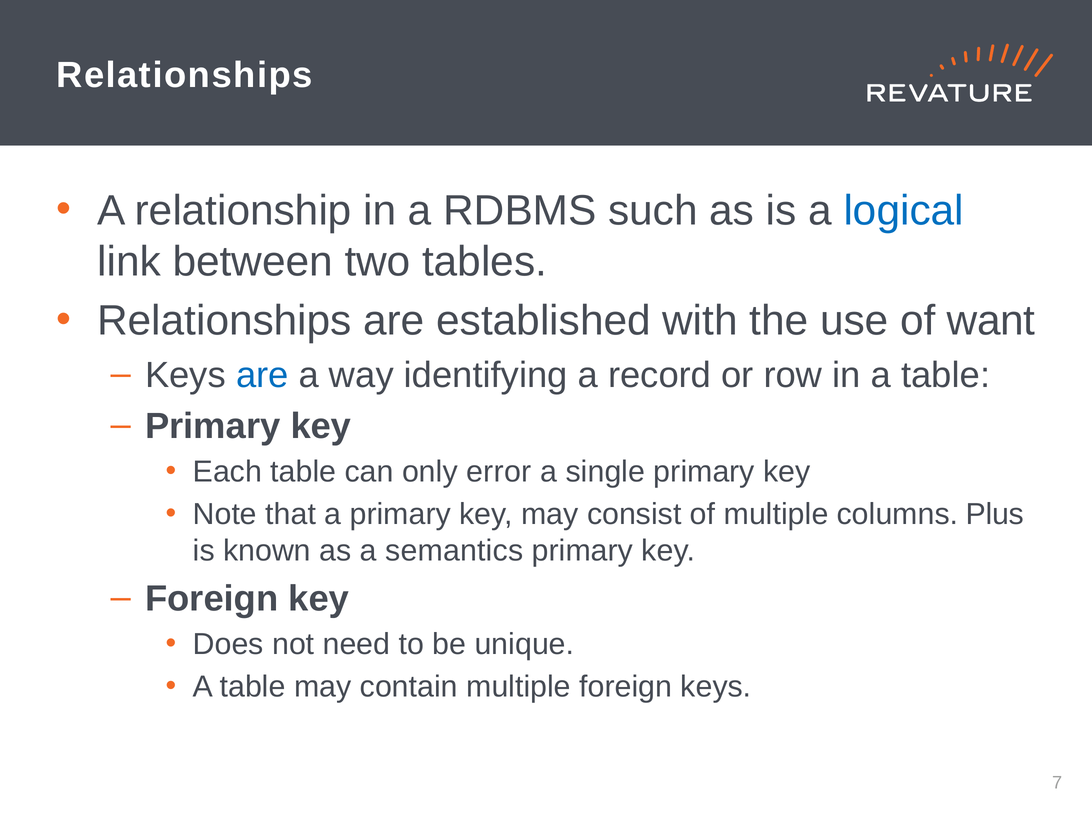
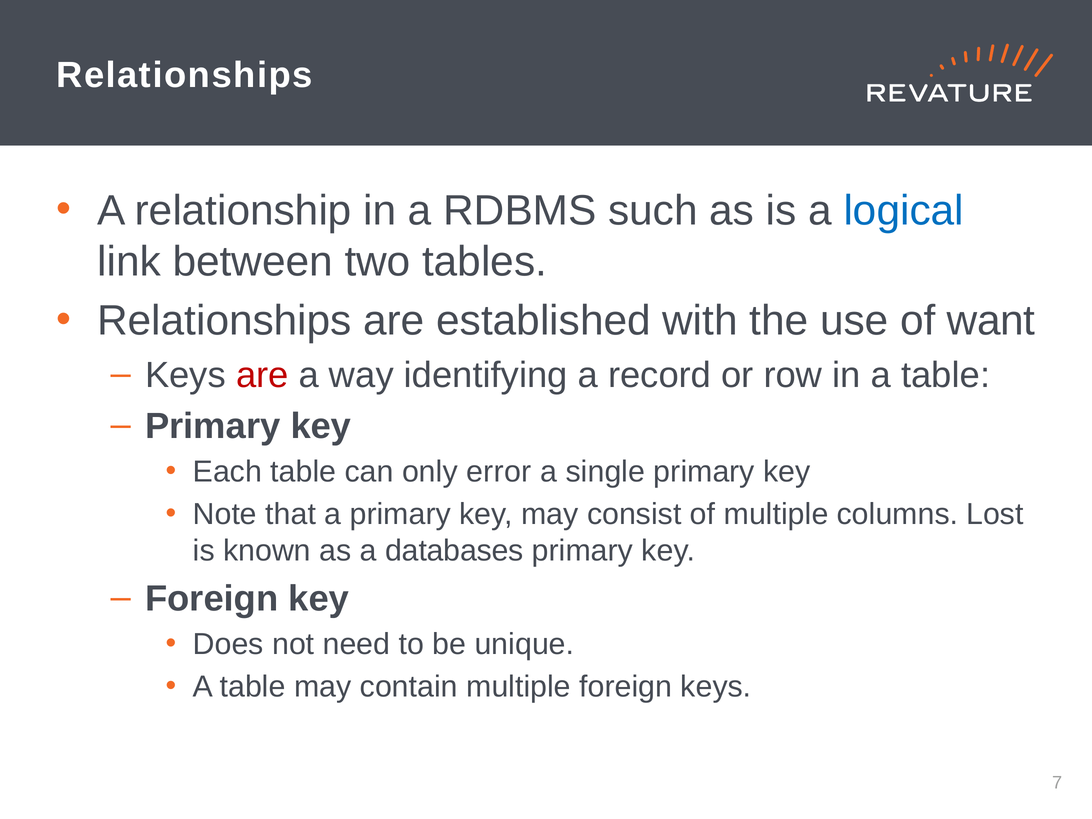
are colour: blue -> red (262, 375)
Plus: Plus -> Lost (995, 514)
semantics: semantics -> databases (454, 551)
